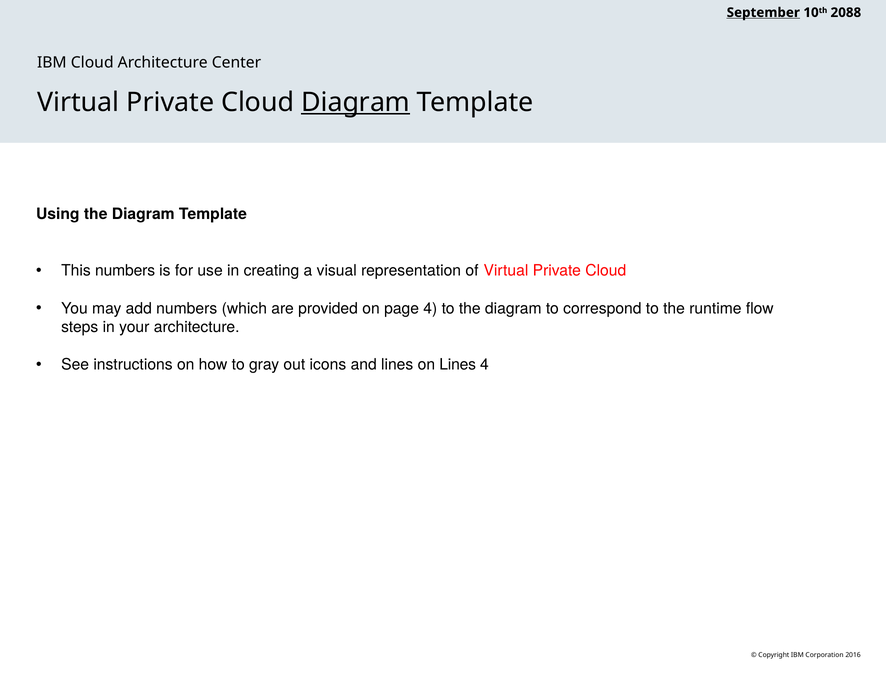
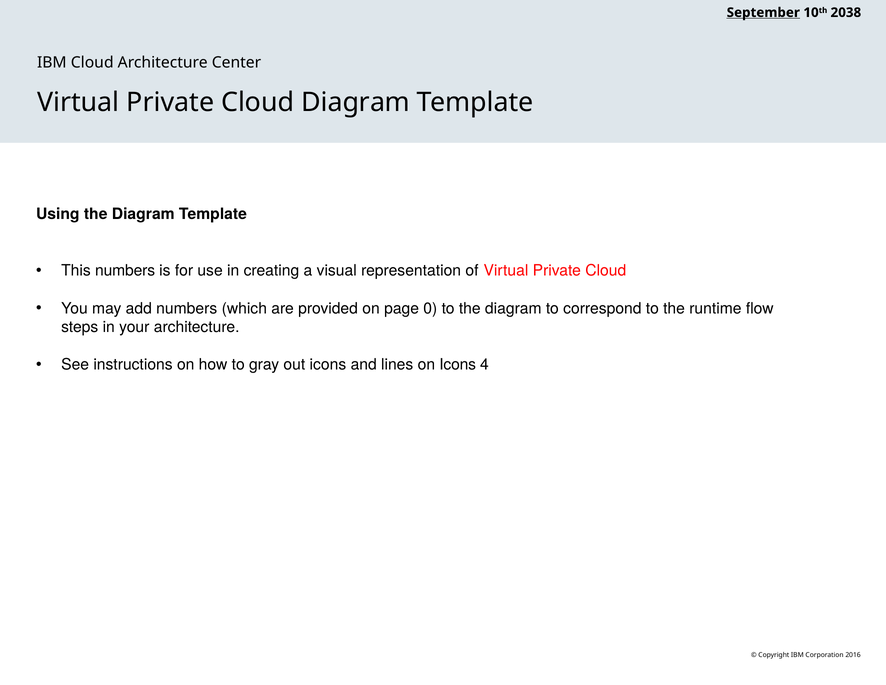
2088: 2088 -> 2038 (846, 13)
Diagram underline: present -> none (356, 102)
page 4: 4 -> 0 (430, 308)
on Lines: Lines -> Icons (458, 365)
